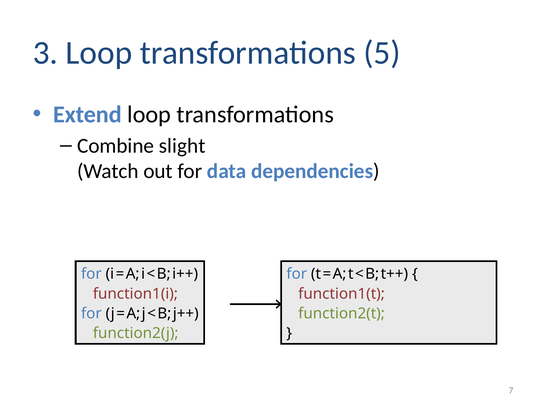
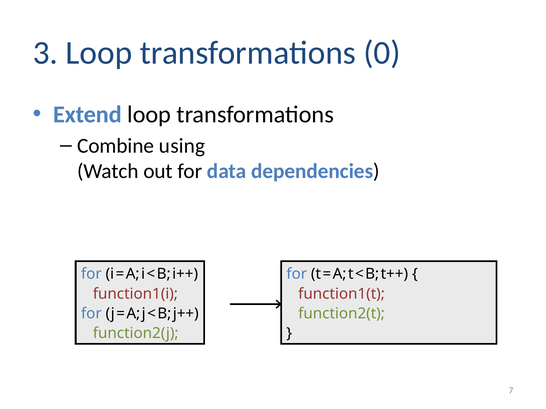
5: 5 -> 0 (382, 53)
slight: slight -> using (182, 146)
